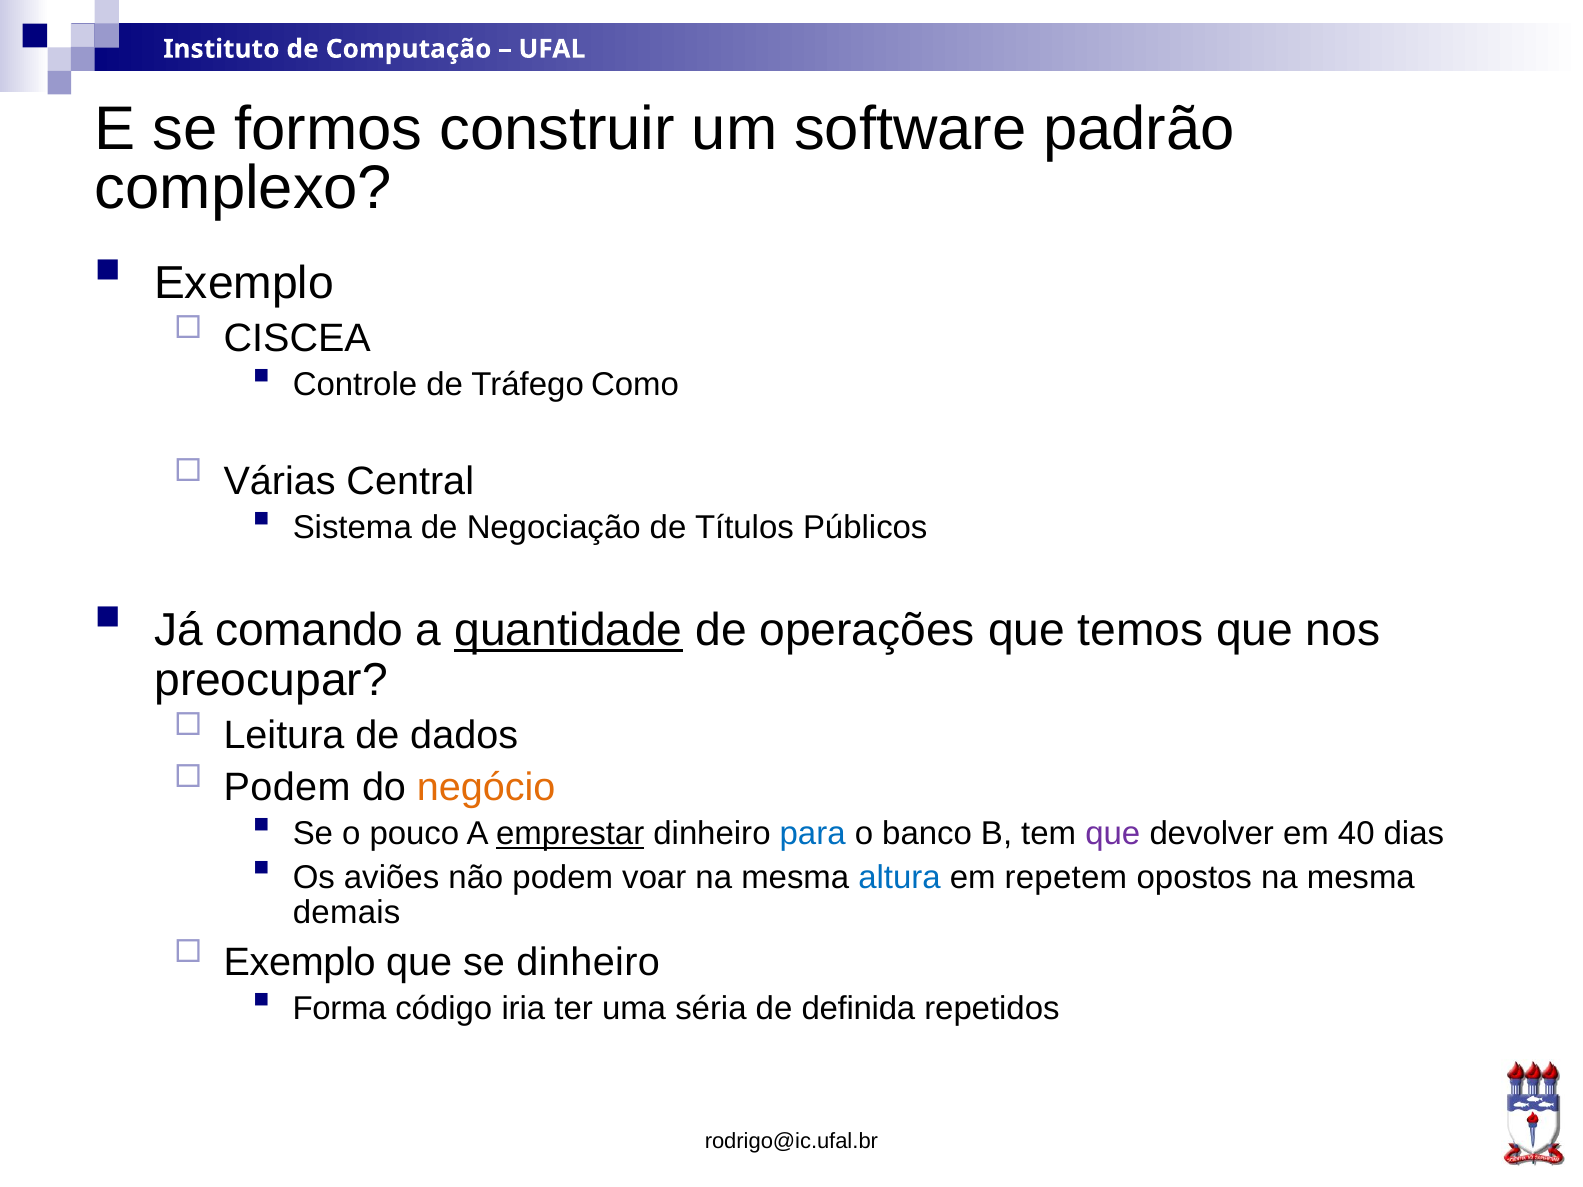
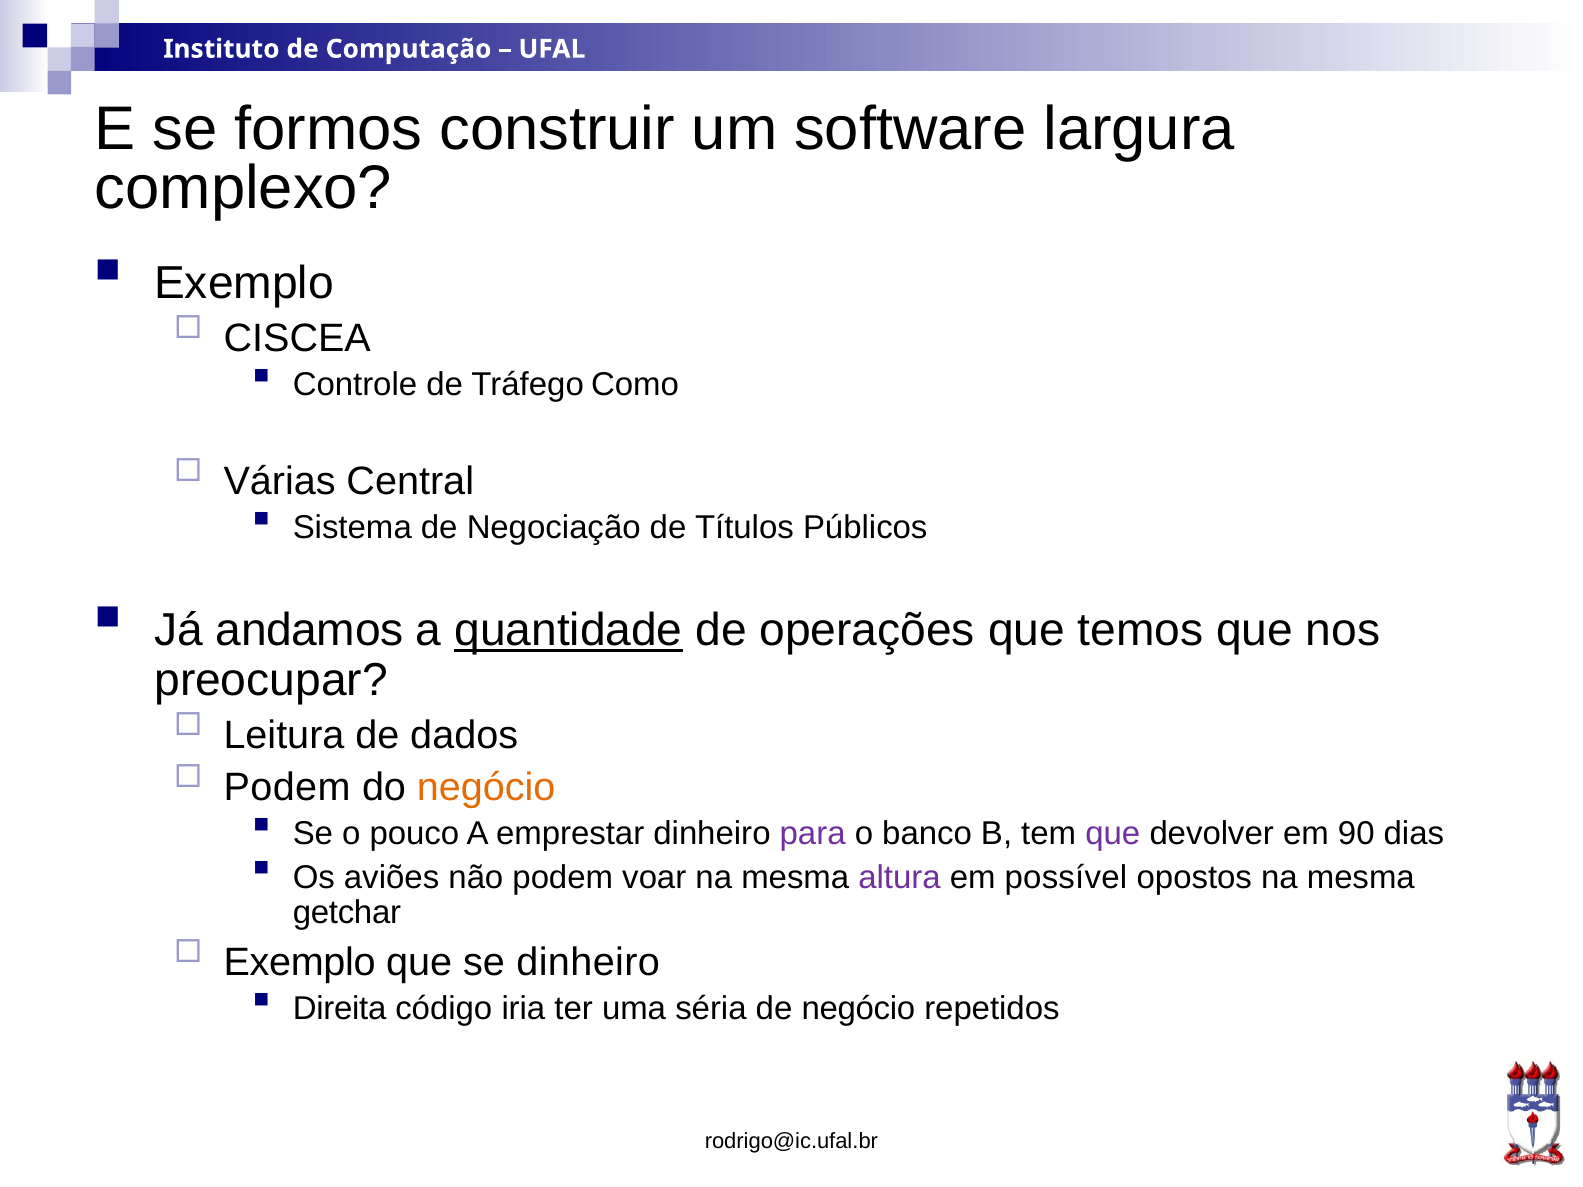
padrão: padrão -> largura (1139, 129)
comando: comando -> andamos (310, 631)
emprestar underline: present -> none (570, 834)
para colour: blue -> purple (813, 834)
40: 40 -> 90 (1356, 834)
altura colour: blue -> purple (900, 877)
repetem: repetem -> possível (1066, 877)
demais: demais -> getchar (347, 913)
Forma: Forma -> Direita (340, 1009)
de definida: definida -> negócio (858, 1009)
